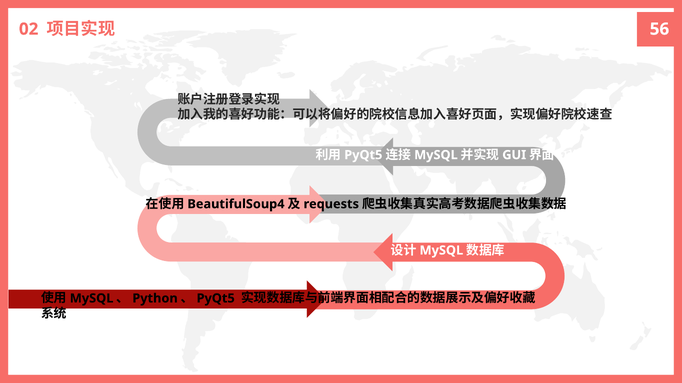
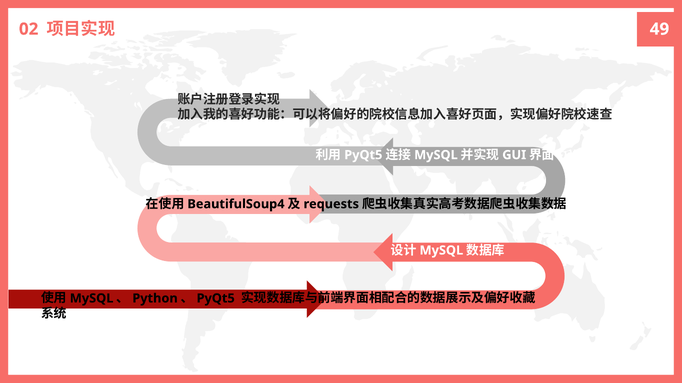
56: 56 -> 49 (659, 29)
